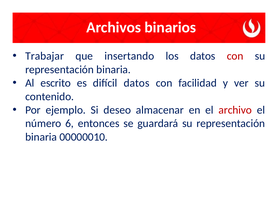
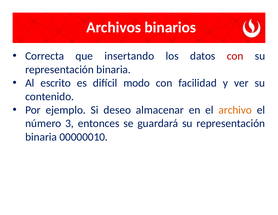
Trabajar: Trabajar -> Correcta (45, 56)
difícil datos: datos -> modo (137, 83)
archivo colour: red -> orange (235, 110)
6: 6 -> 3 (70, 123)
